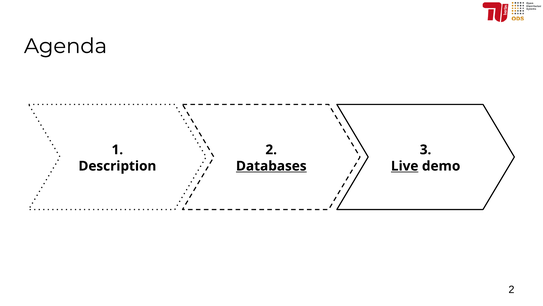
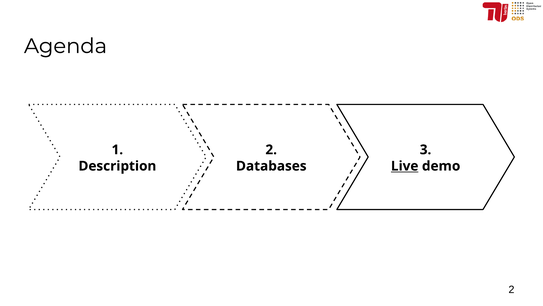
Databases underline: present -> none (271, 166)
